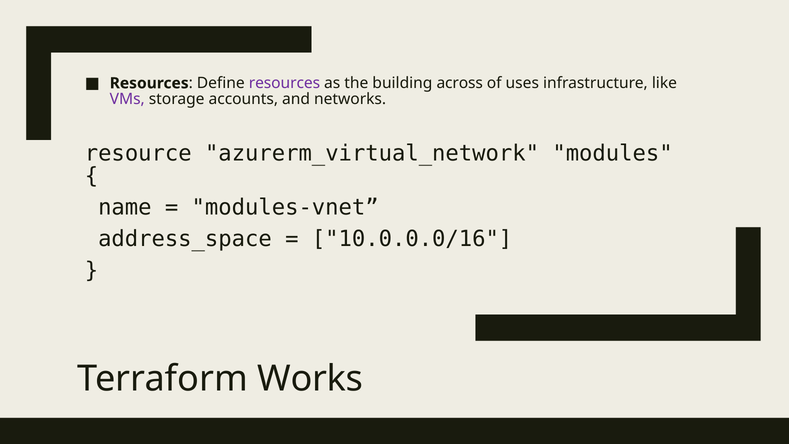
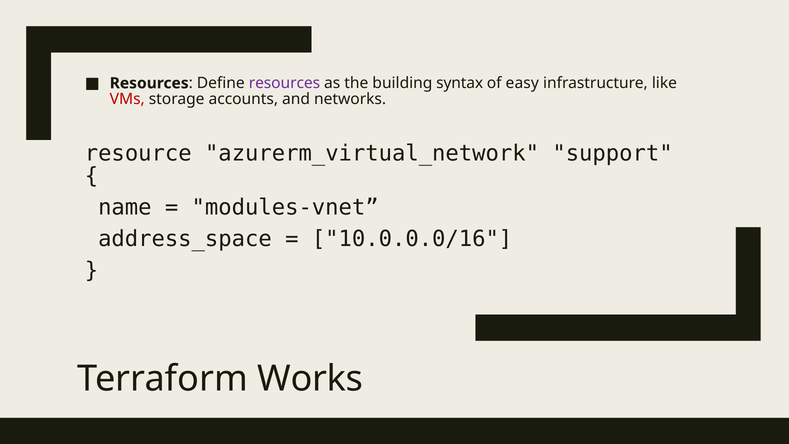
across: across -> syntax (460, 83)
uses: uses -> easy (522, 83)
VMs colour: purple -> red (127, 99)
modules: modules -> support (613, 153)
